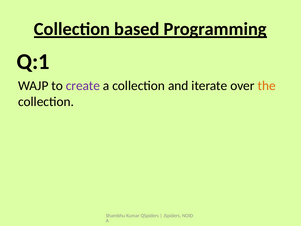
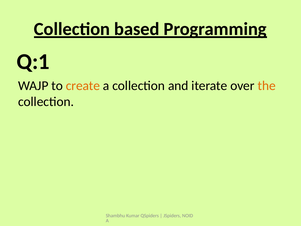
create colour: purple -> orange (83, 86)
